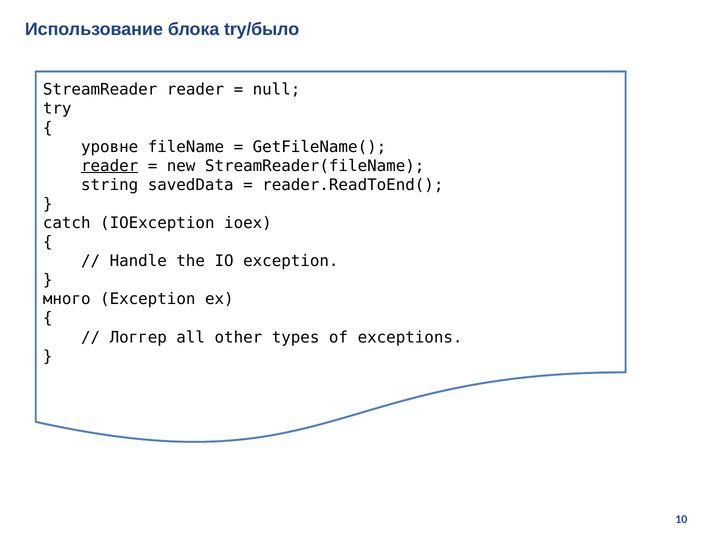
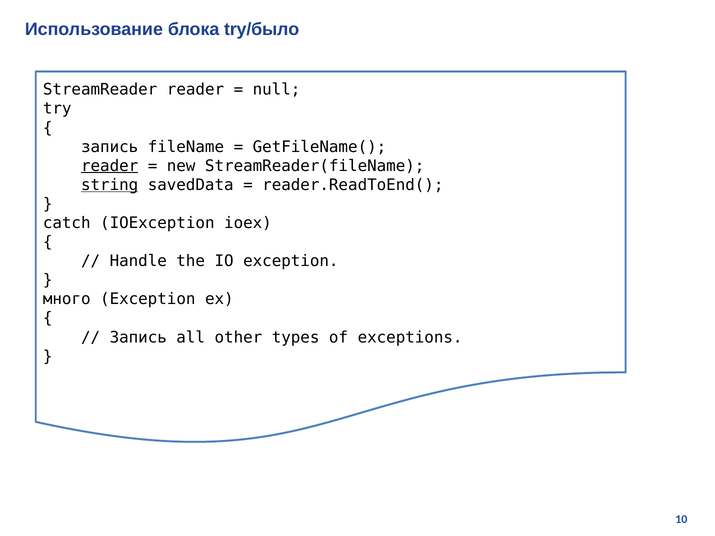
уровне: уровне -> запись (110, 147)
string underline: none -> present (110, 185)
Логгер: Логгер -> Запись (138, 337)
